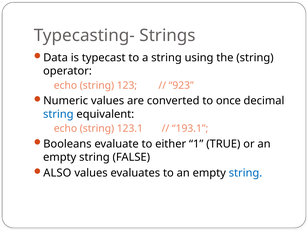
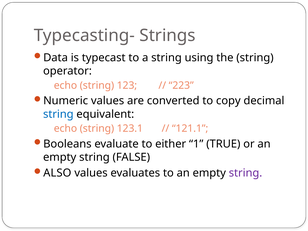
923: 923 -> 223 (181, 85)
once: once -> copy (228, 101)
193.1: 193.1 -> 121.1 (190, 129)
string colour: blue -> purple (246, 173)
